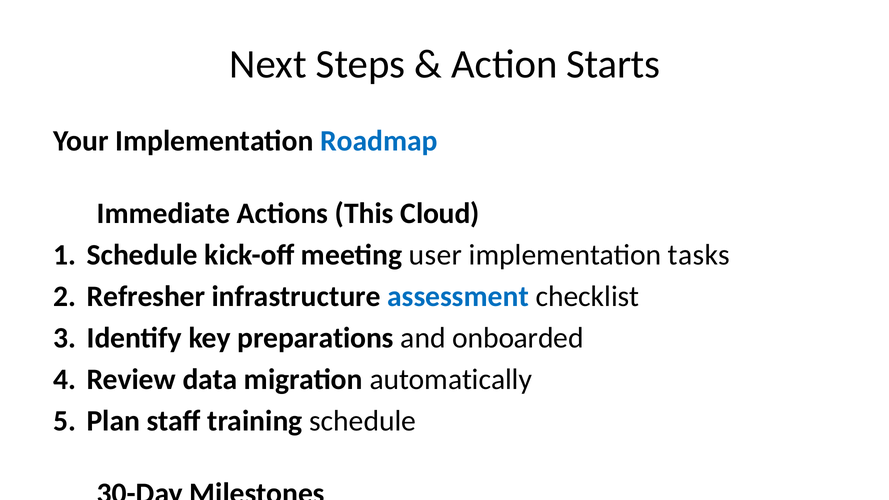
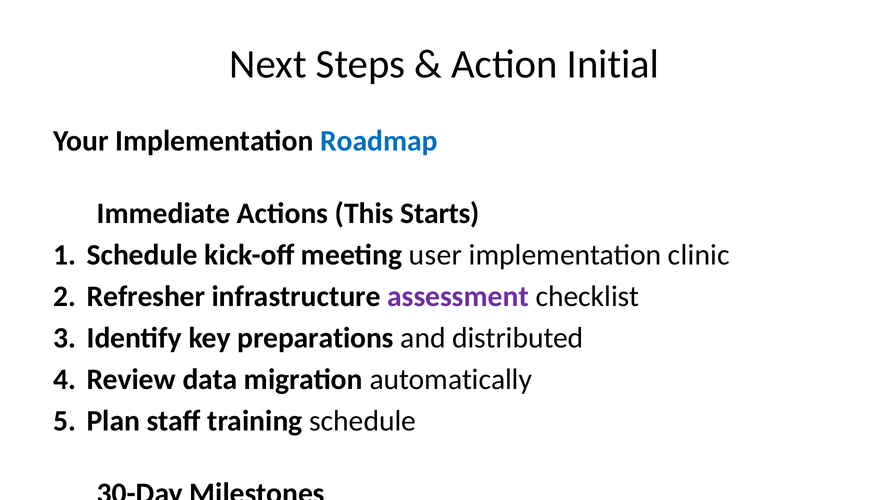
Action Starts: Starts -> Initial (613, 65)
Cloud: Cloud -> Starts (440, 214)
implementation tasks: tasks -> clinic (699, 255)
assessment colour: blue -> purple (458, 297)
onboarded: onboarded -> distributed (518, 338)
